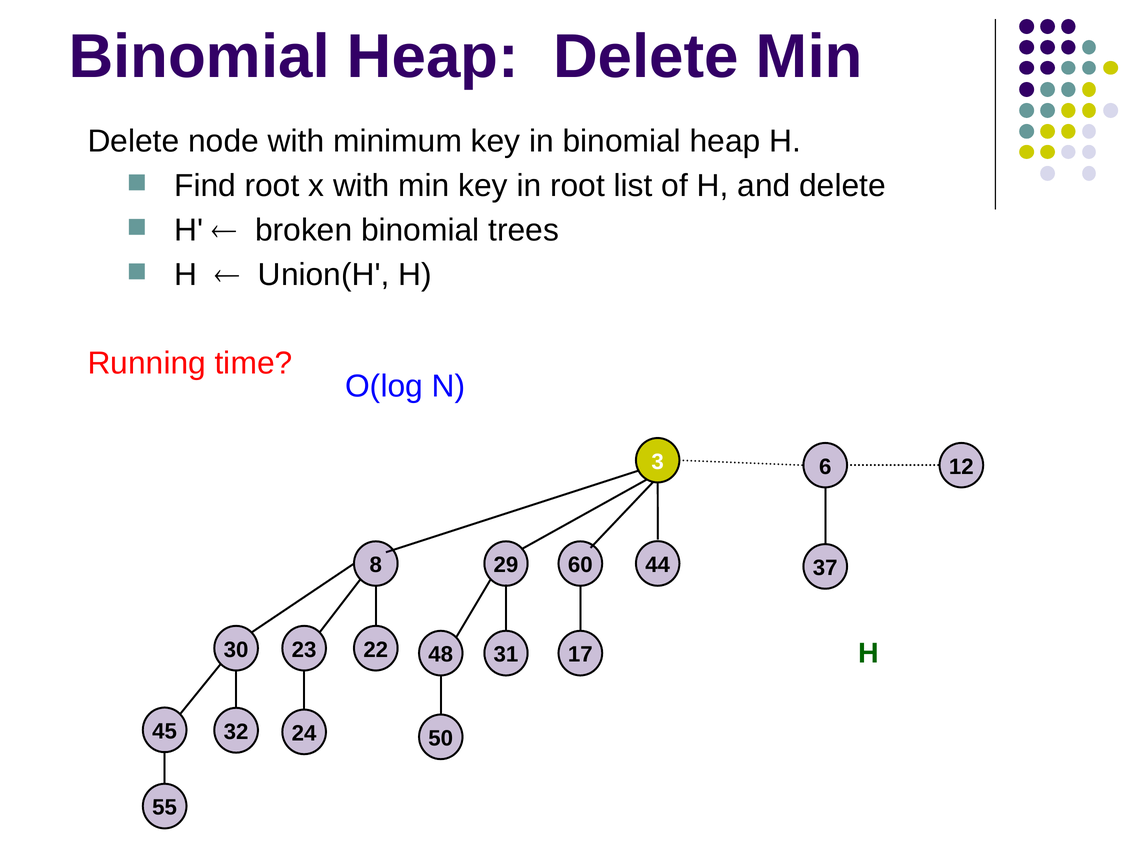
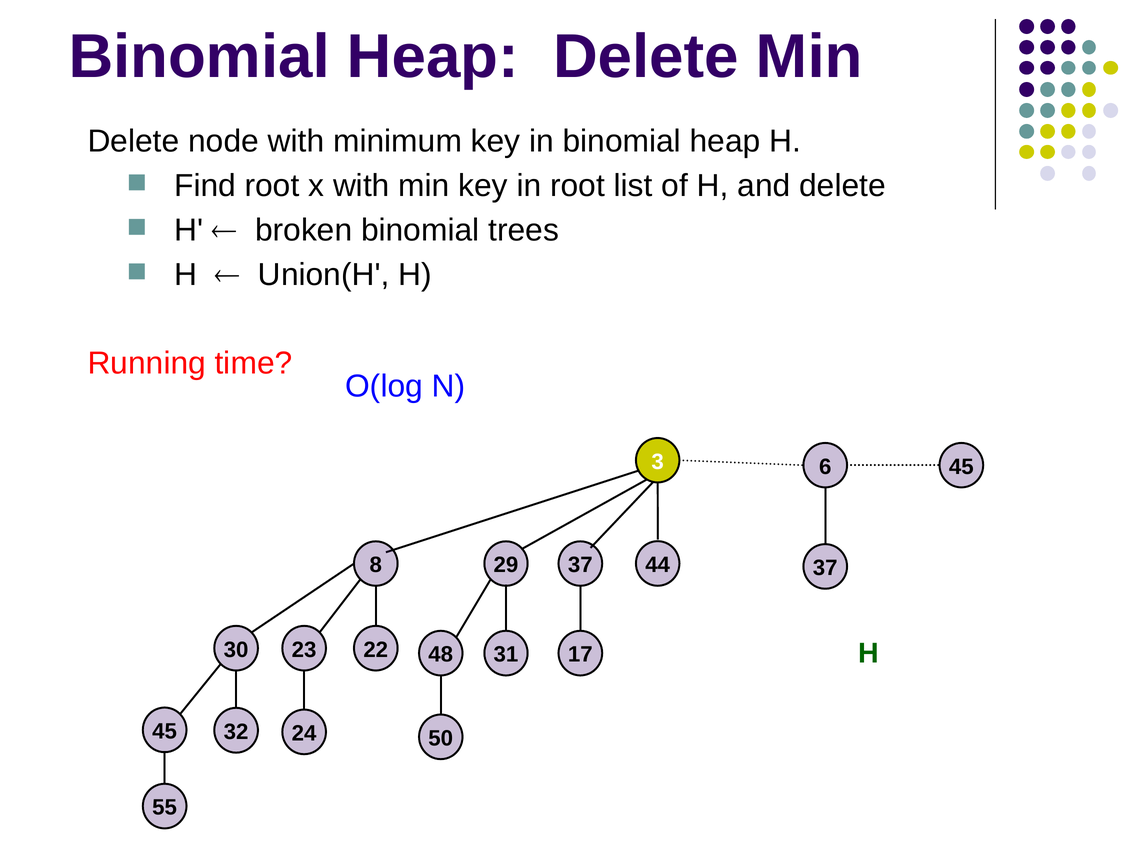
6 12: 12 -> 45 (961, 467)
29 60: 60 -> 37 (580, 565)
